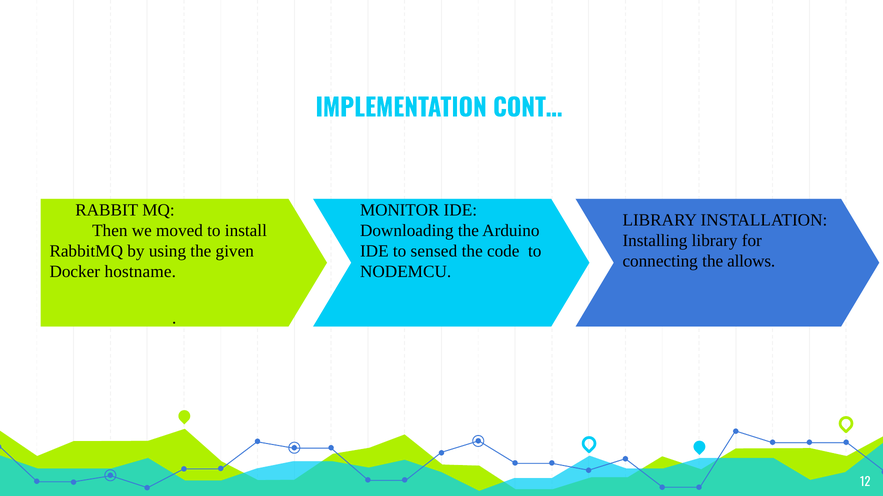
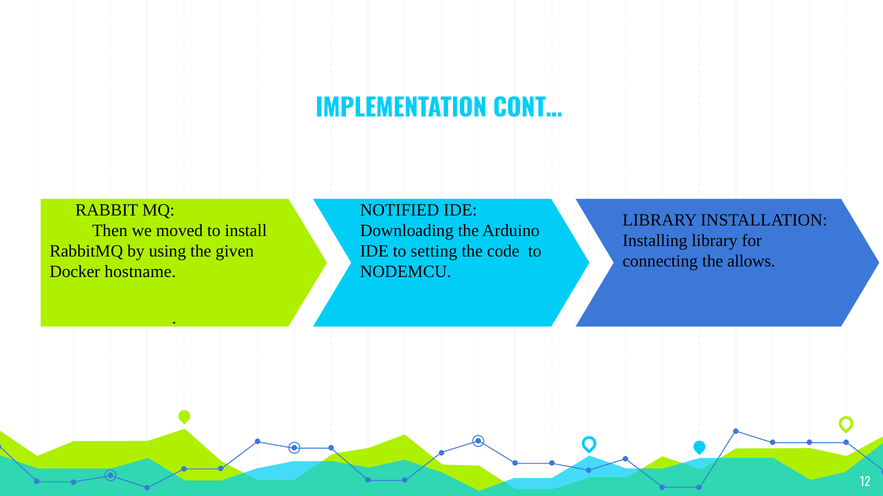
MONITOR: MONITOR -> NOTIFIED (400, 210)
sensed: sensed -> setting (434, 251)
